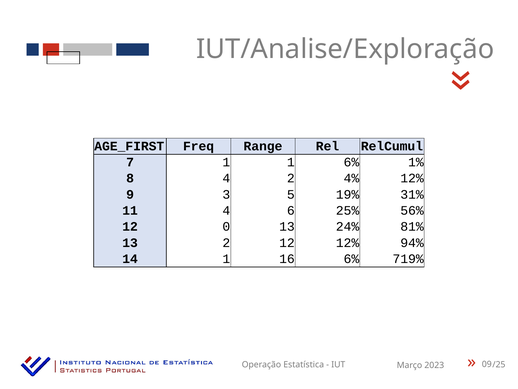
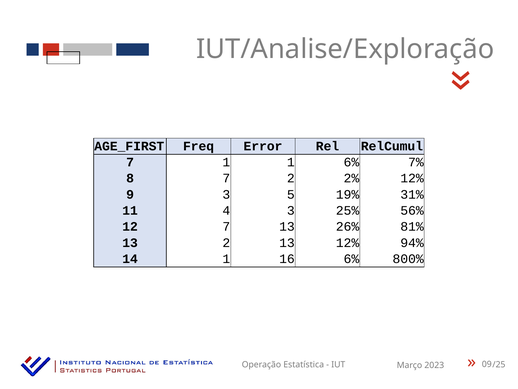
Range: Range -> Error (263, 146)
1%: 1% -> 7% (416, 162)
8 4: 4 -> 7 (226, 178)
4%: 4% -> 2% (351, 178)
4 6: 6 -> 3 (291, 210)
12 0: 0 -> 7 (226, 226)
24%: 24% -> 26% (348, 226)
2 12: 12 -> 13 (287, 242)
719%: 719% -> 800% (408, 259)
